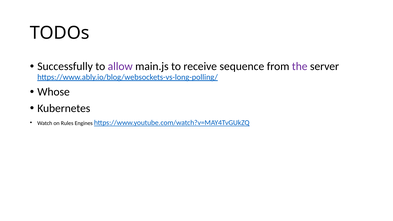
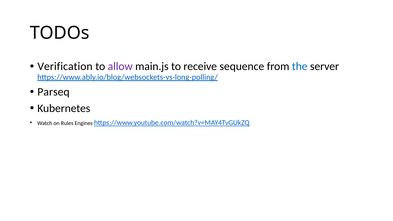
Successfully: Successfully -> Verification (65, 66)
the colour: purple -> blue (300, 66)
Whose: Whose -> Parseq (53, 92)
